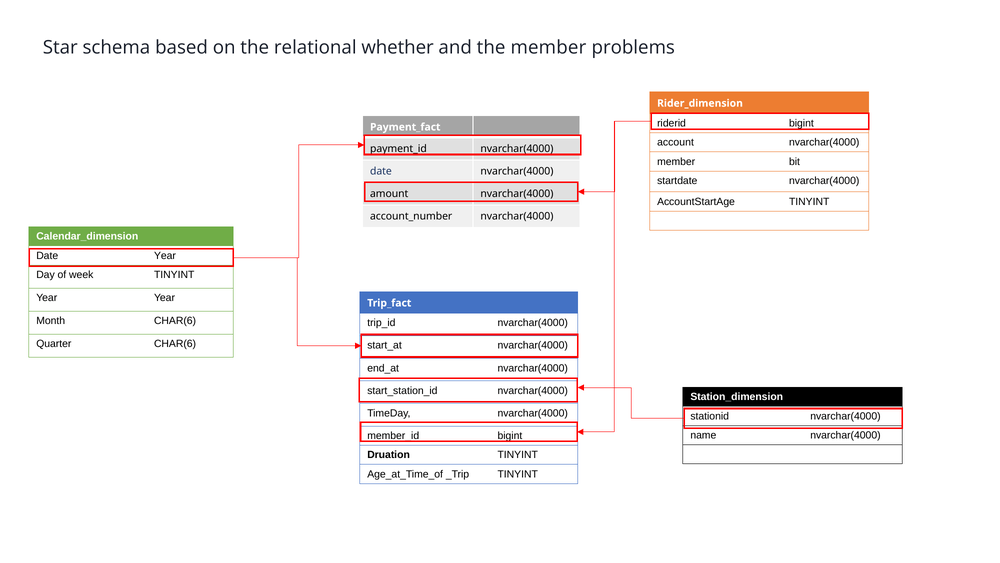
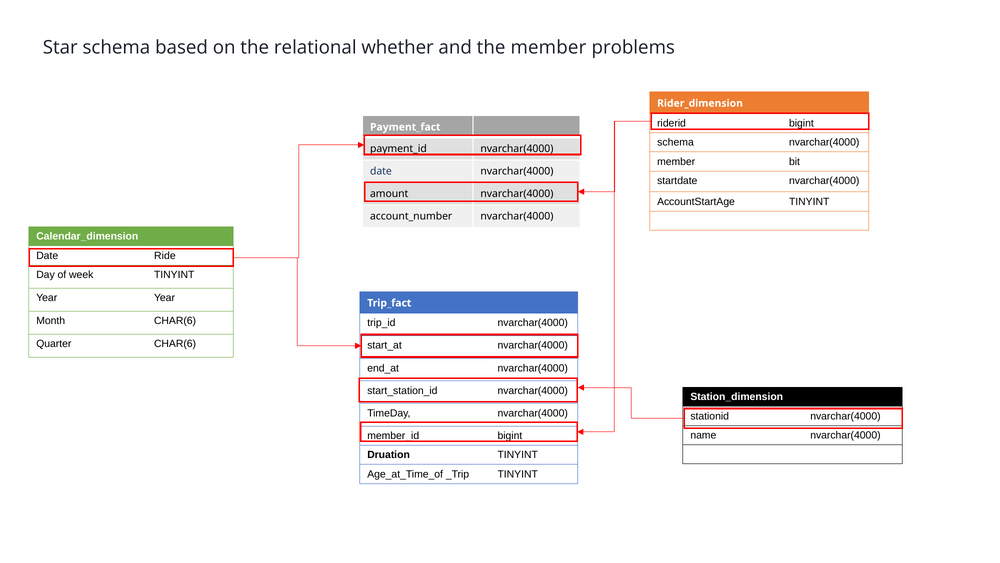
account: account -> schema (676, 142)
Date Year: Year -> Ride (165, 255)
